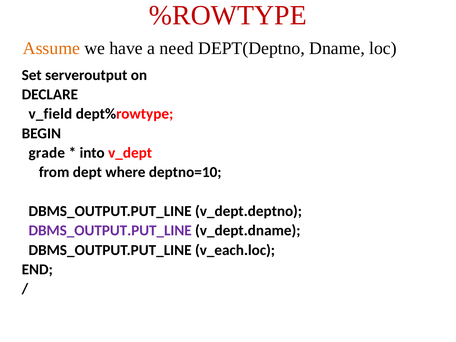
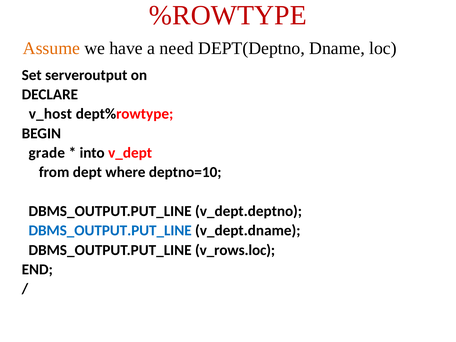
v_field: v_field -> v_host (50, 114)
DBMS_OUTPUT.PUT_LINE colour: purple -> blue (110, 231)
v_each.loc: v_each.loc -> v_rows.loc (235, 250)
